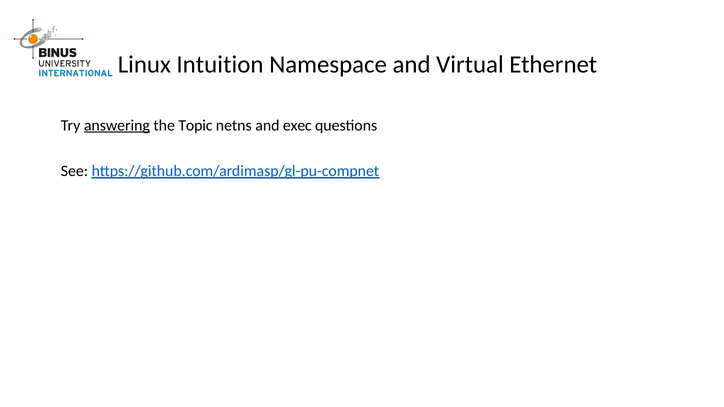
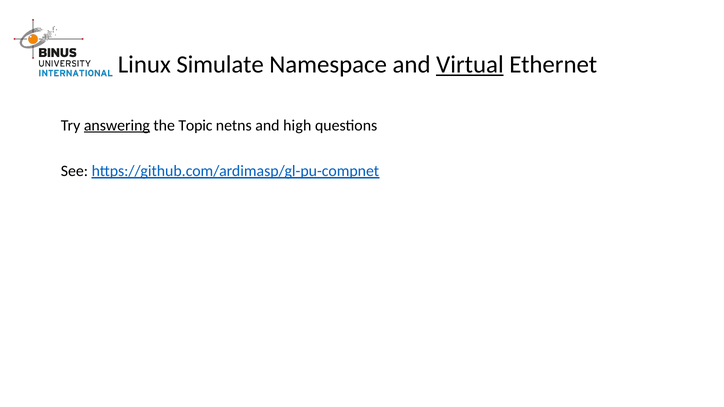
Intuition: Intuition -> Simulate (220, 65)
Virtual underline: none -> present (470, 65)
exec: exec -> high (297, 125)
